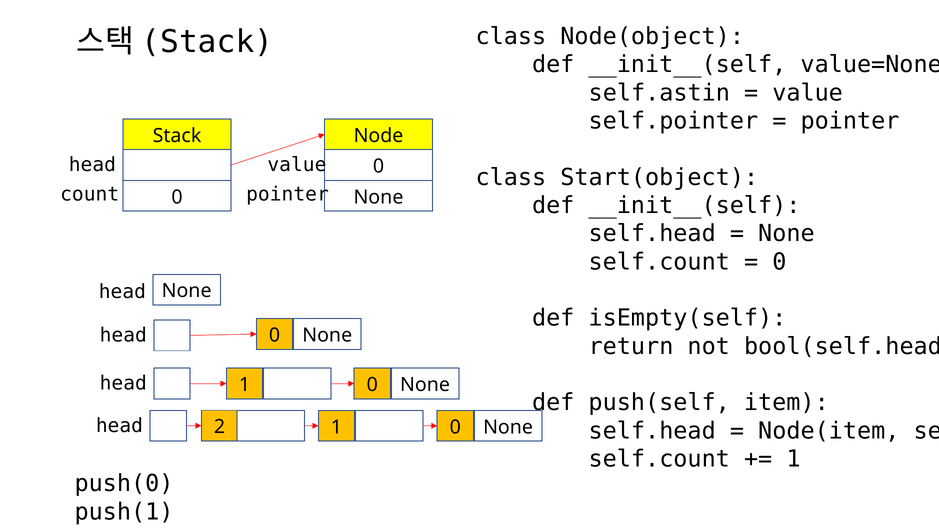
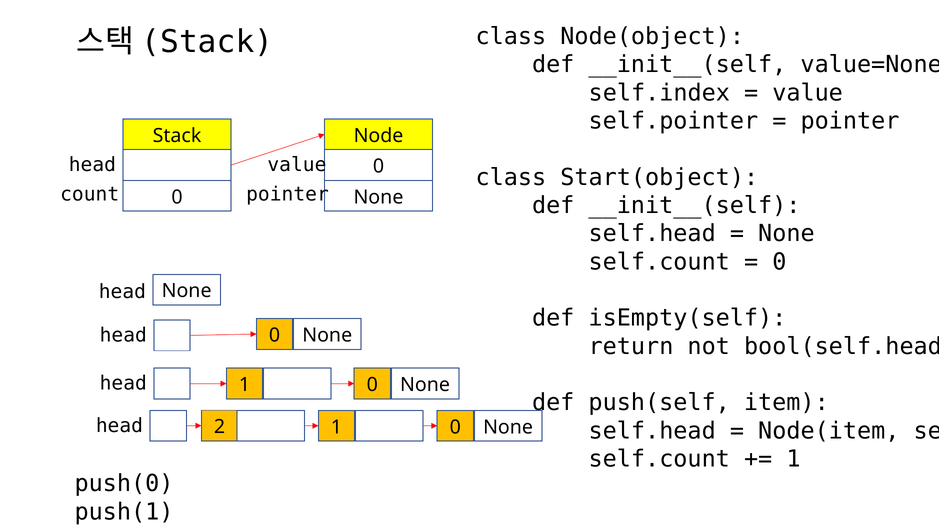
self.astin: self.astin -> self.index (659, 93)
